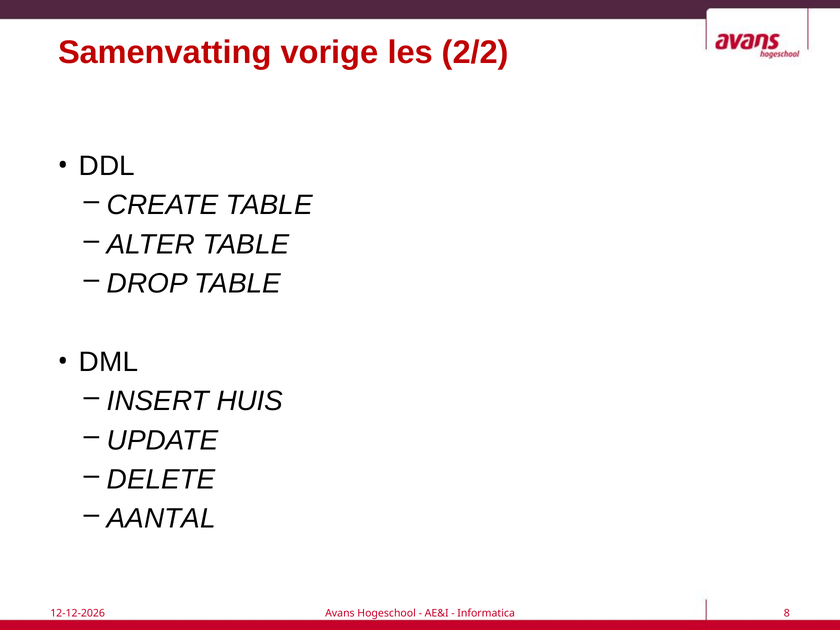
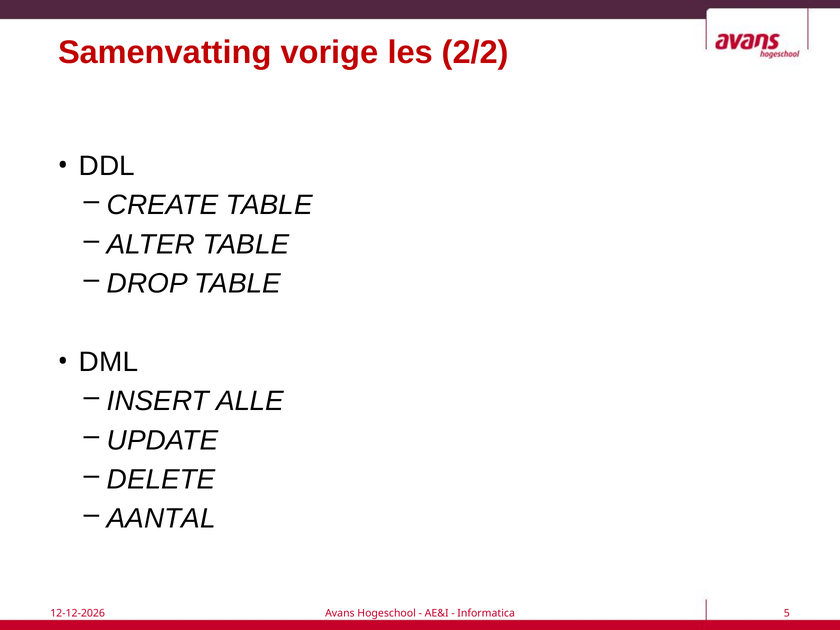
HUIS: HUIS -> ALLE (250, 401)
8: 8 -> 5 (787, 613)
